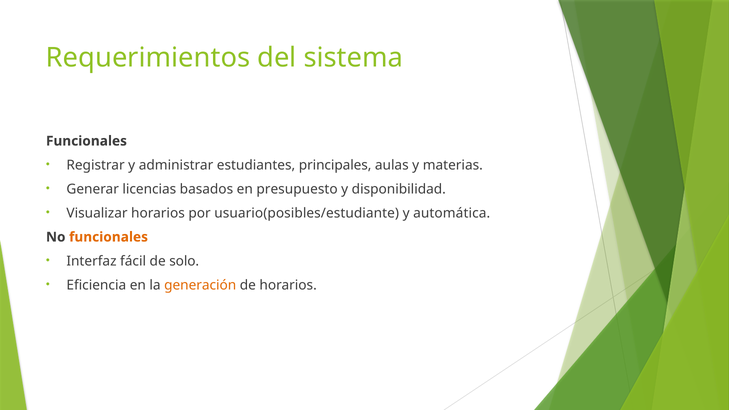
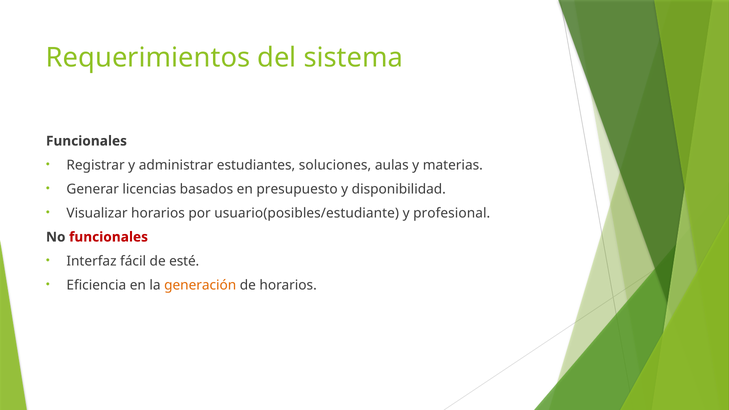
principales: principales -> soluciones (335, 165)
automática: automática -> profesional (452, 213)
funcionales colour: orange -> red (109, 237)
solo: solo -> esté (184, 261)
